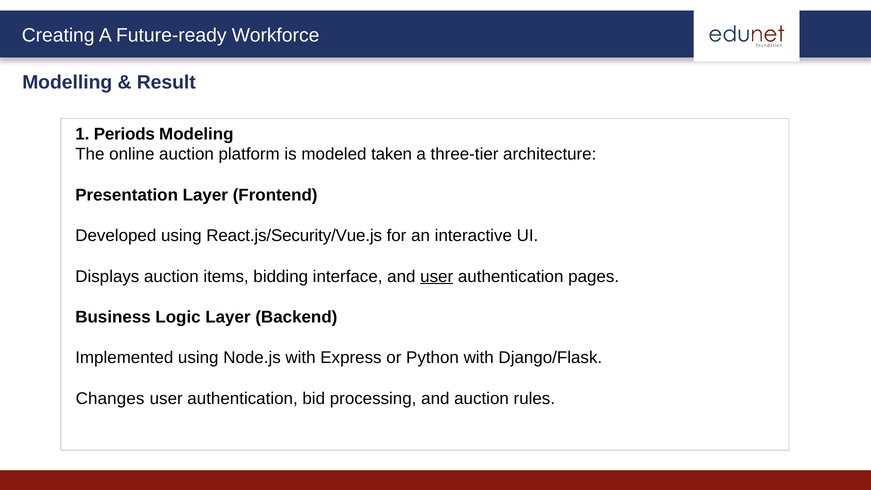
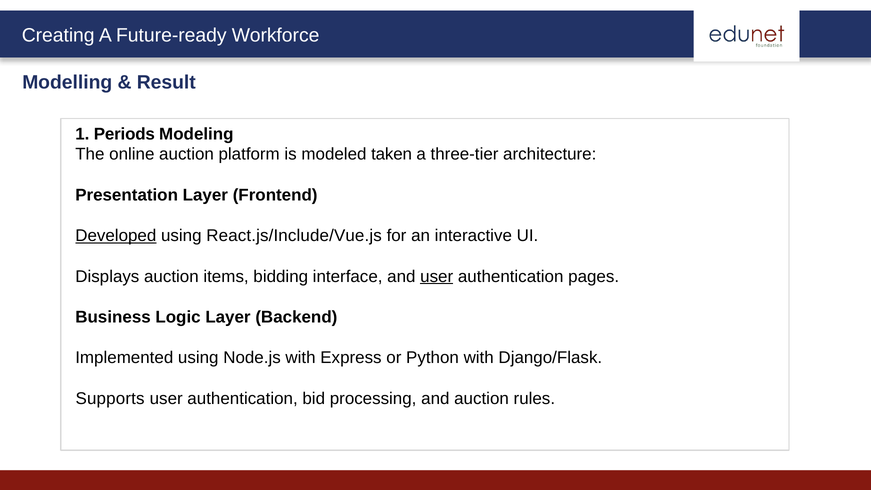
Developed underline: none -> present (116, 236)
React.js/Security/Vue.js: React.js/Security/Vue.js -> React.js/Include/Vue.js (294, 236)
Changes: Changes -> Supports (110, 398)
